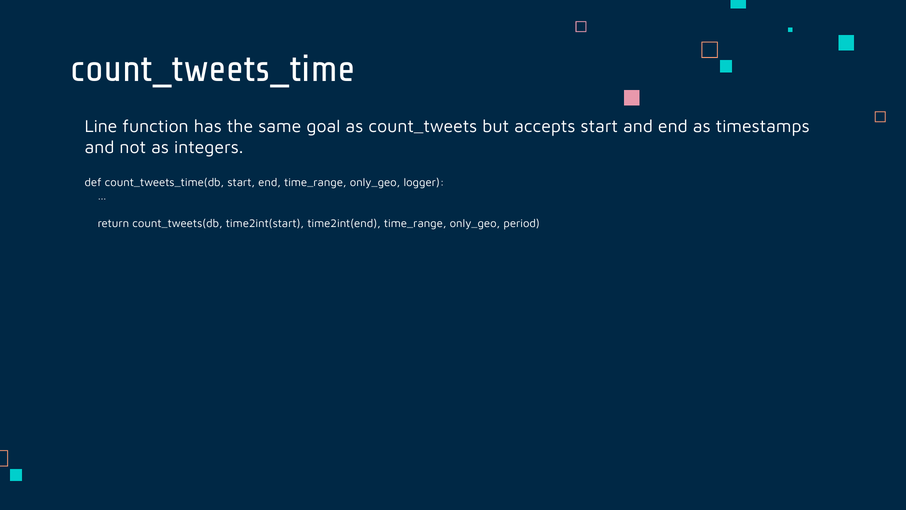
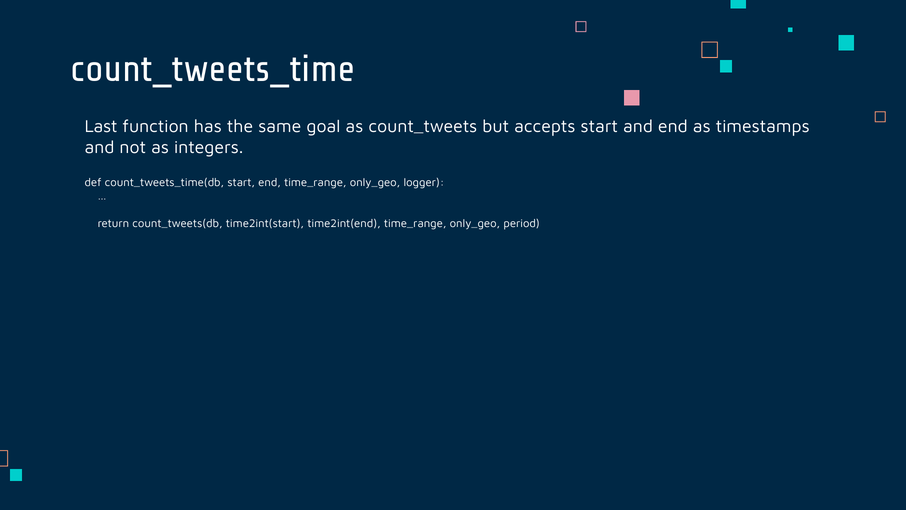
Line: Line -> Last (101, 126)
